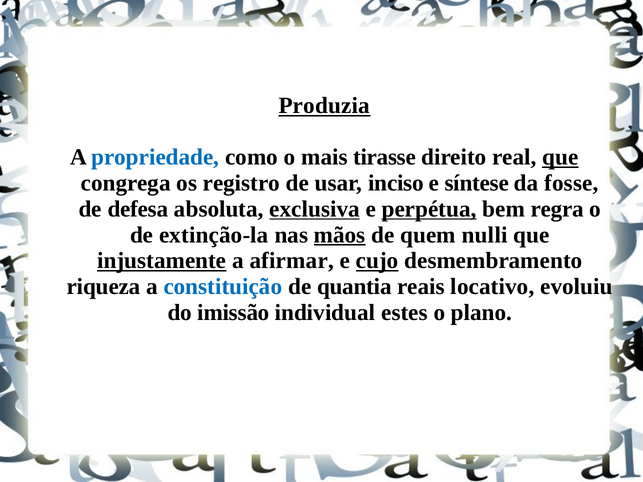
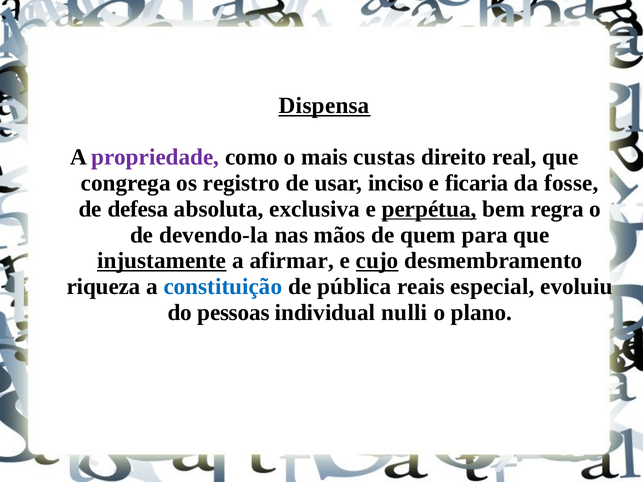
Produzia: Produzia -> Dispensa (324, 106)
propriedade colour: blue -> purple (155, 157)
tirasse: tirasse -> custas (384, 157)
que underline: present -> none (560, 157)
síntese: síntese -> ficaria (477, 183)
exclusiva underline: present -> none (315, 209)
extinção-la: extinção-la -> devendo-la (214, 235)
mãos underline: present -> none (340, 235)
nulli: nulli -> para (485, 235)
quantia: quantia -> pública (354, 287)
locativo: locativo -> especial (492, 287)
imissão: imissão -> pessoas (234, 313)
estes: estes -> nulli (404, 313)
